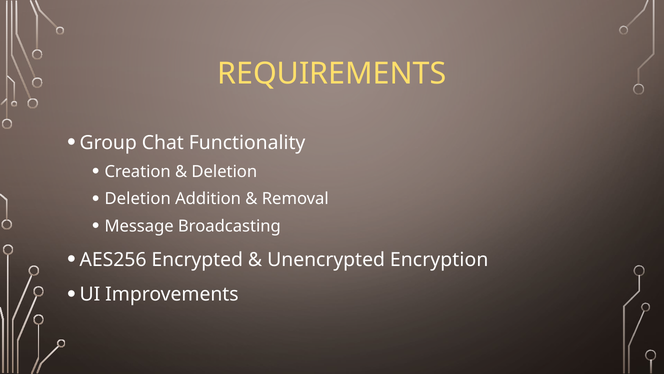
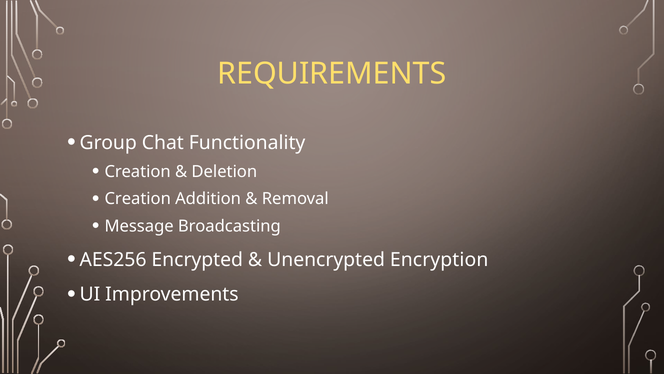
Deletion: Deletion -> Creation (138, 199)
